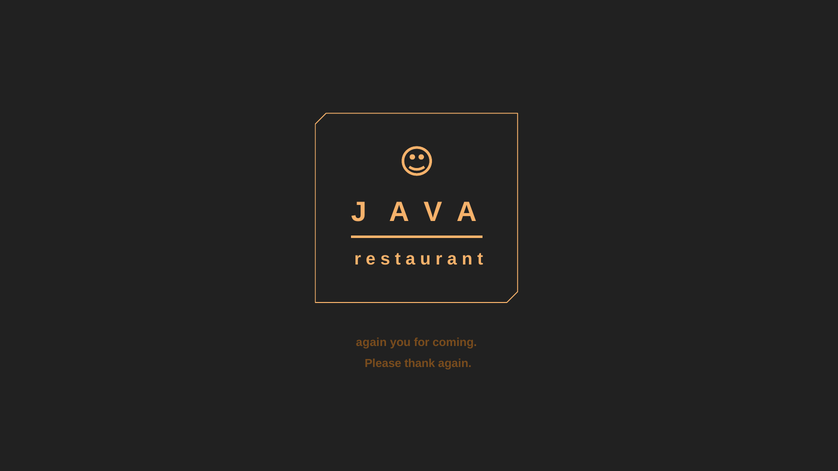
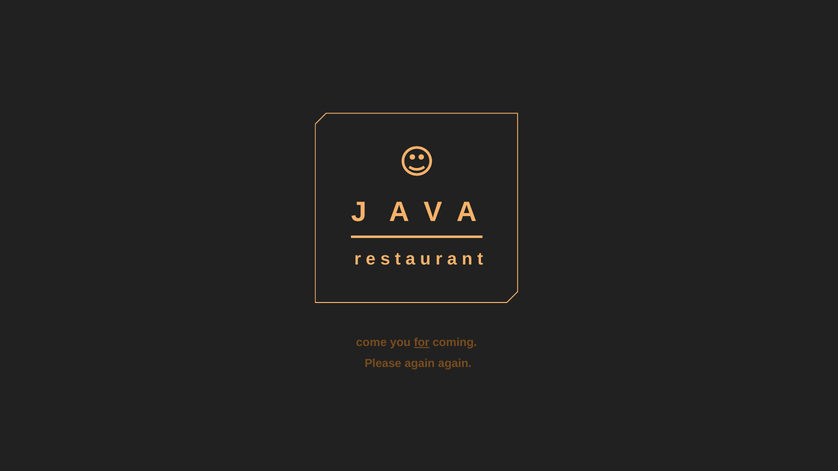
again: again -> come (371, 343)
for underline: none -> present (422, 343)
Please thank: thank -> again (420, 364)
